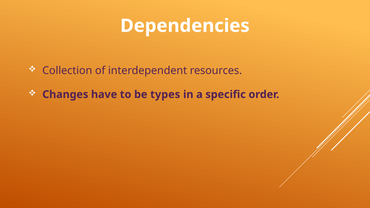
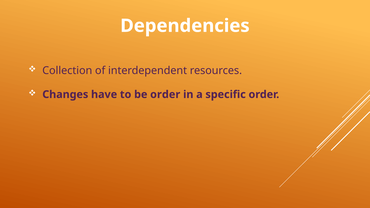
be types: types -> order (165, 95)
